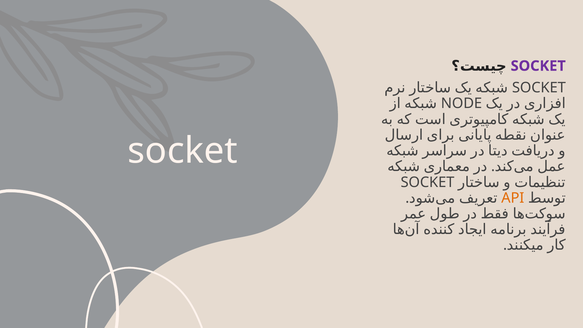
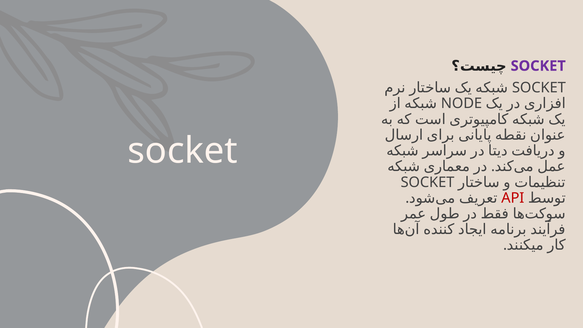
API colour: orange -> red (513, 198)
